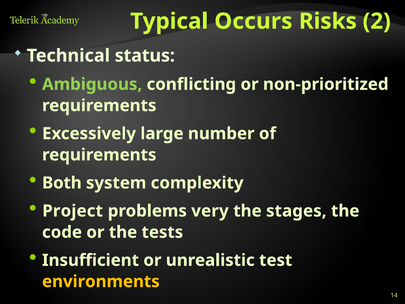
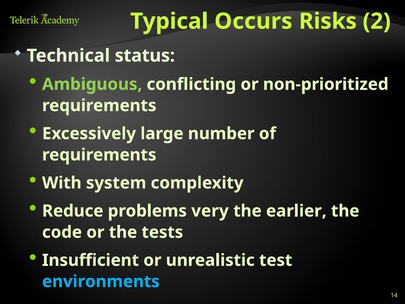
Both: Both -> With (62, 183)
Project: Project -> Reduce (73, 211)
stages: stages -> earlier (296, 211)
environments colour: yellow -> light blue (101, 281)
